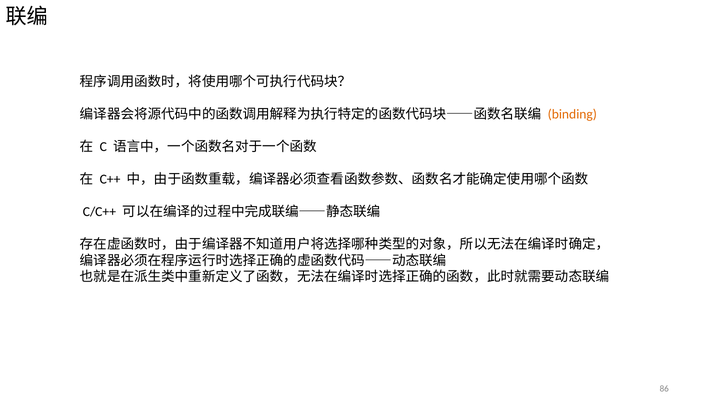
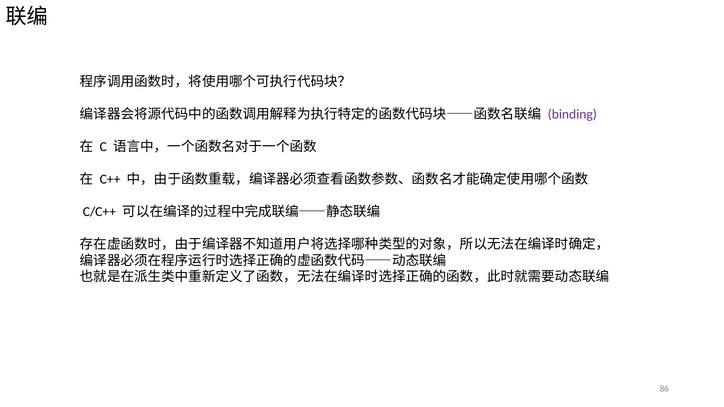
binding colour: orange -> purple (572, 114)
